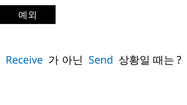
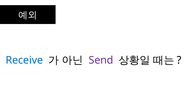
Send colour: blue -> purple (101, 60)
